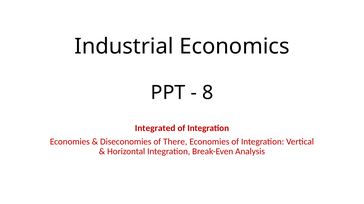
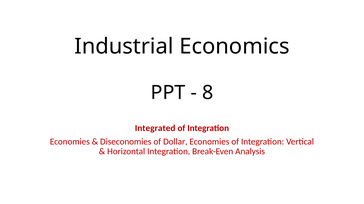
There: There -> Dollar (175, 142)
